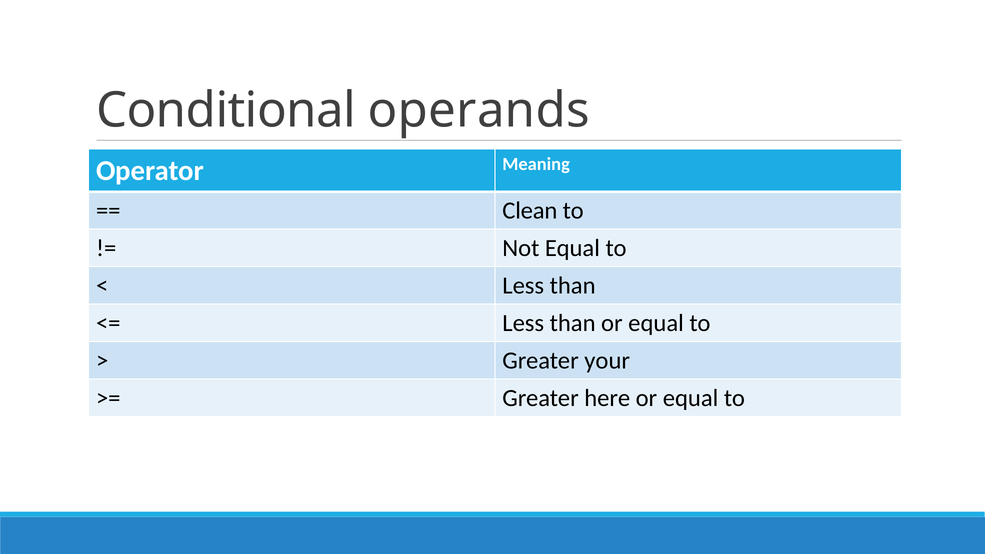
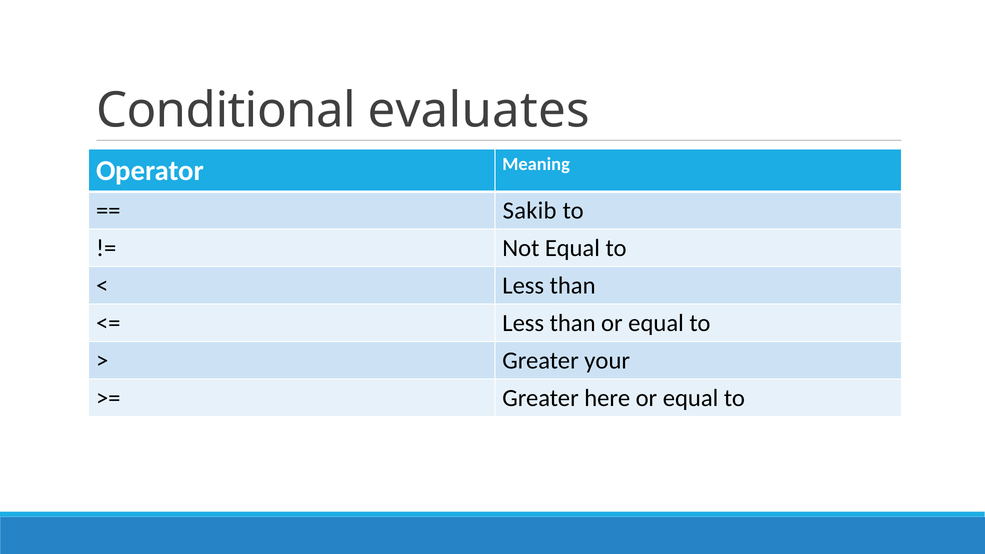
operands: operands -> evaluates (479, 110)
Clean: Clean -> Sakib (530, 211)
